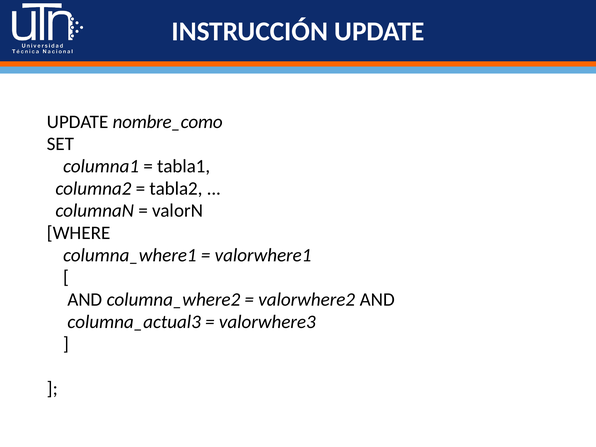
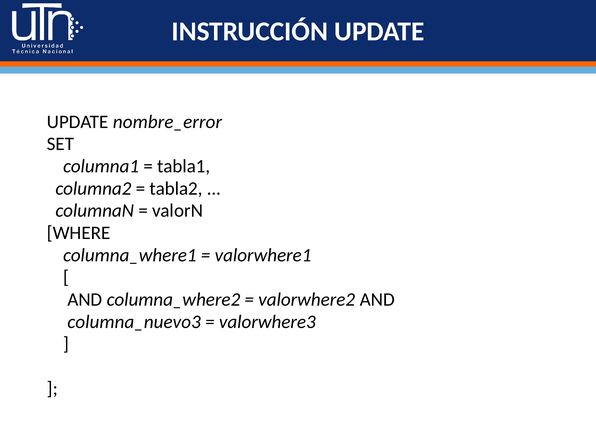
nombre_como: nombre_como -> nombre_error (167, 122)
columna_actual3: columna_actual3 -> columna_nuevo3 (134, 322)
